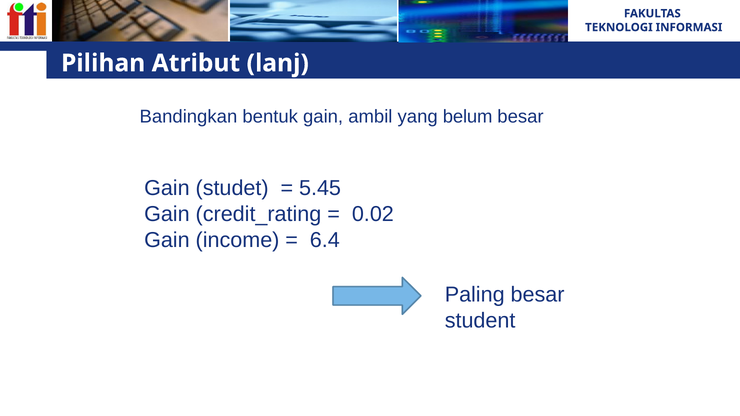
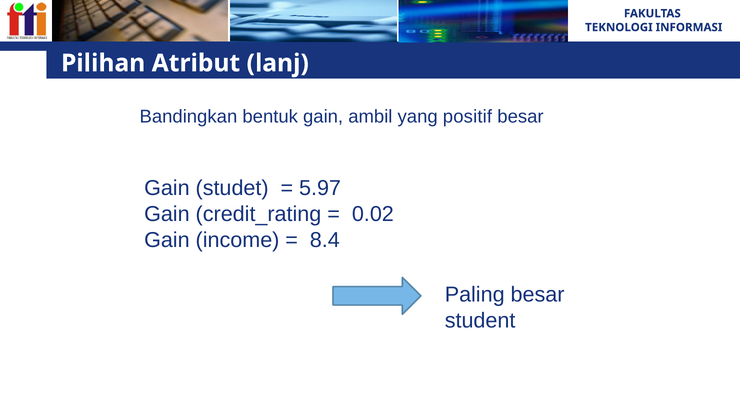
belum: belum -> positif (467, 117)
5.45: 5.45 -> 5.97 (320, 188)
6.4: 6.4 -> 8.4 (325, 240)
